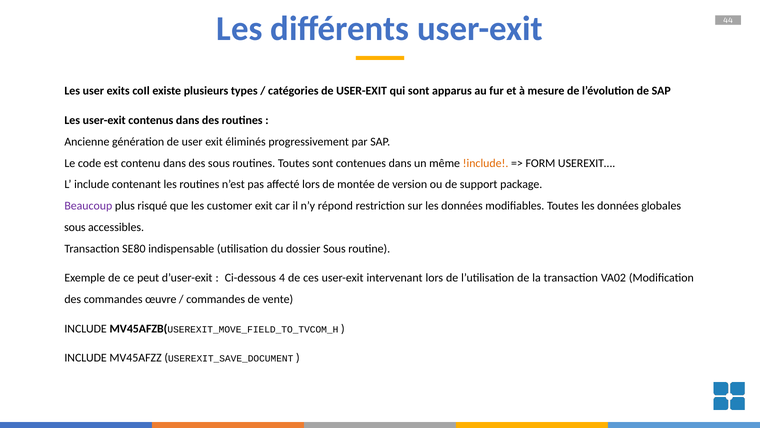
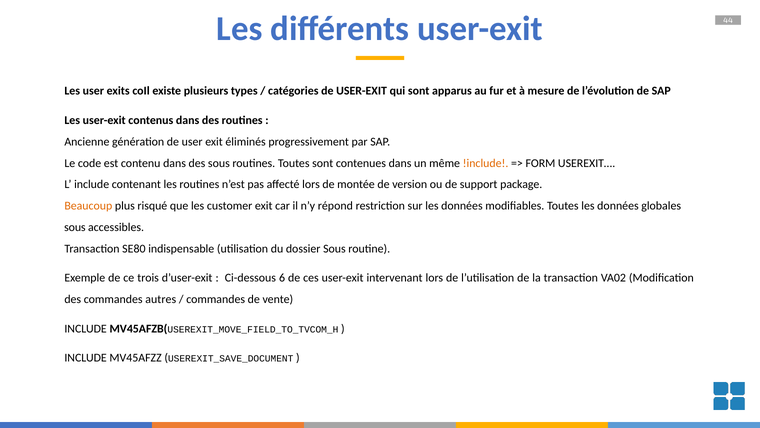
Beaucoup colour: purple -> orange (88, 206)
peut: peut -> trois (148, 278)
4: 4 -> 6 (282, 278)
œuvre: œuvre -> autres (161, 299)
